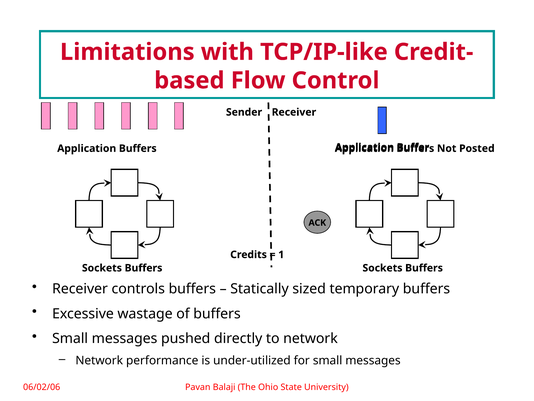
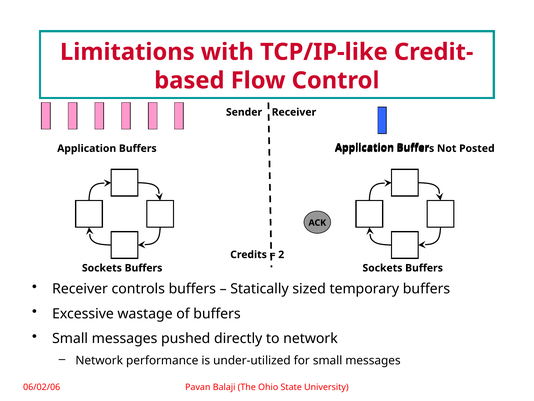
1: 1 -> 2 (281, 254)
